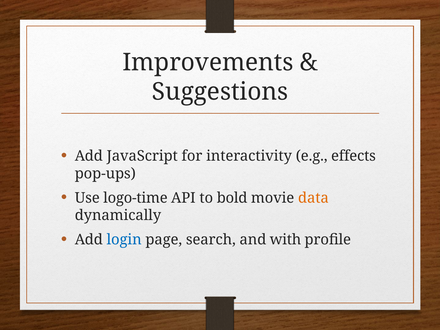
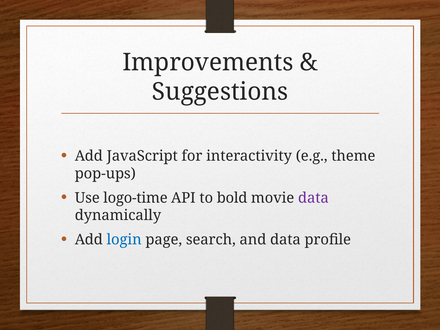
effects: effects -> theme (353, 156)
data colour: orange -> purple (313, 198)
and with: with -> data (285, 240)
